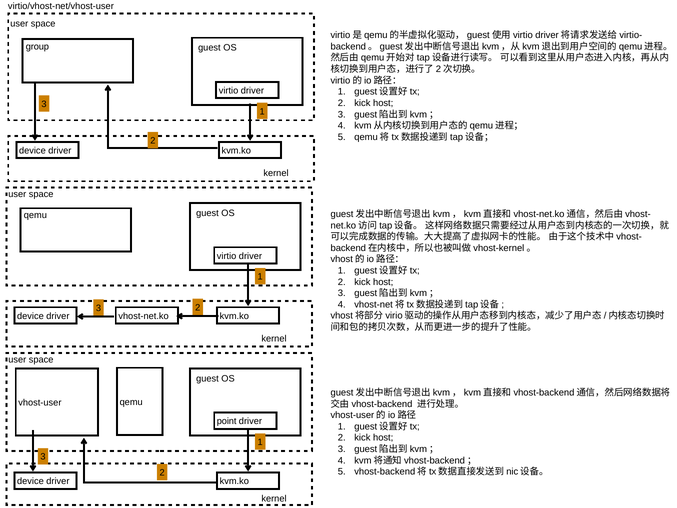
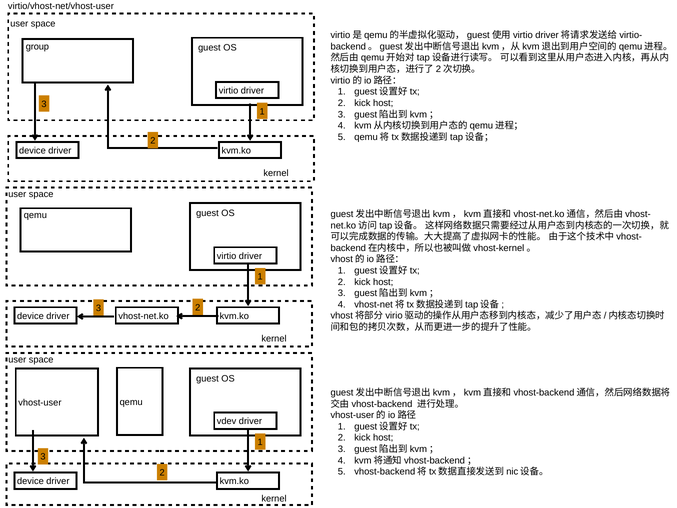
point: point -> vdev (227, 421)
